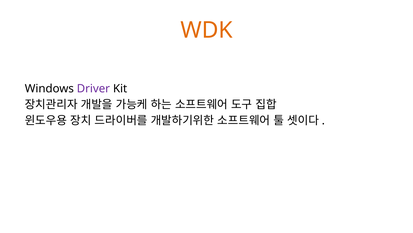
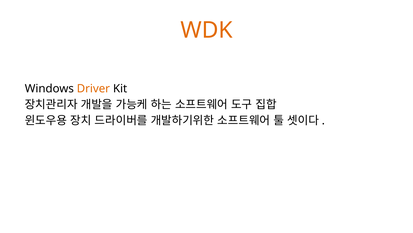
Driver colour: purple -> orange (93, 88)
